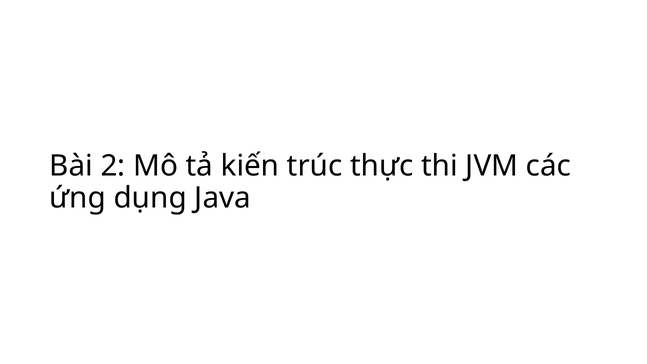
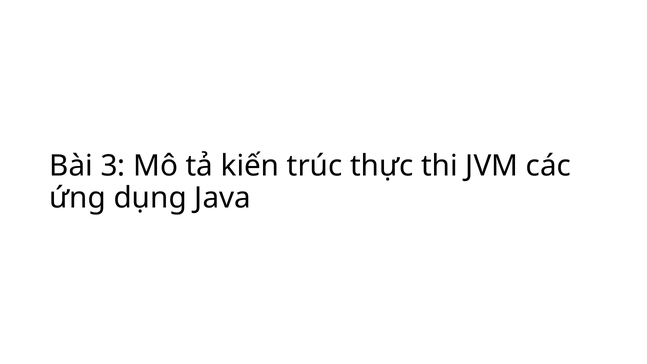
2: 2 -> 3 (113, 166)
